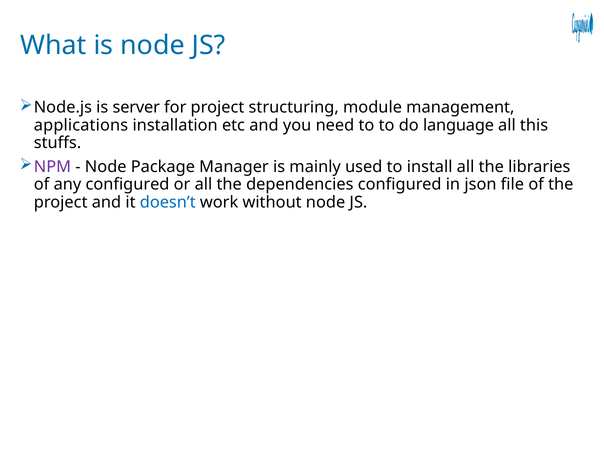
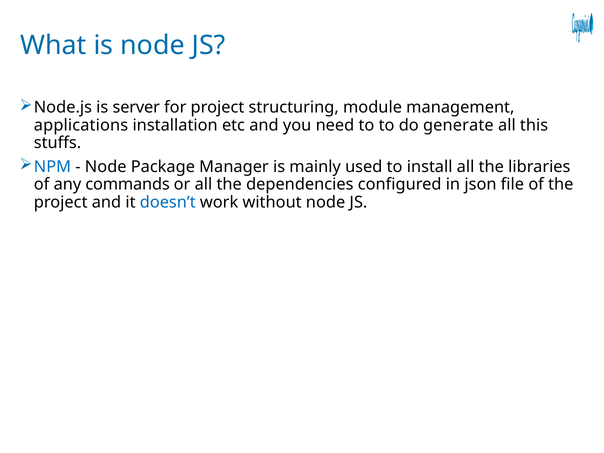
language: language -> generate (458, 125)
NPM colour: purple -> blue (52, 167)
any configured: configured -> commands (128, 184)
